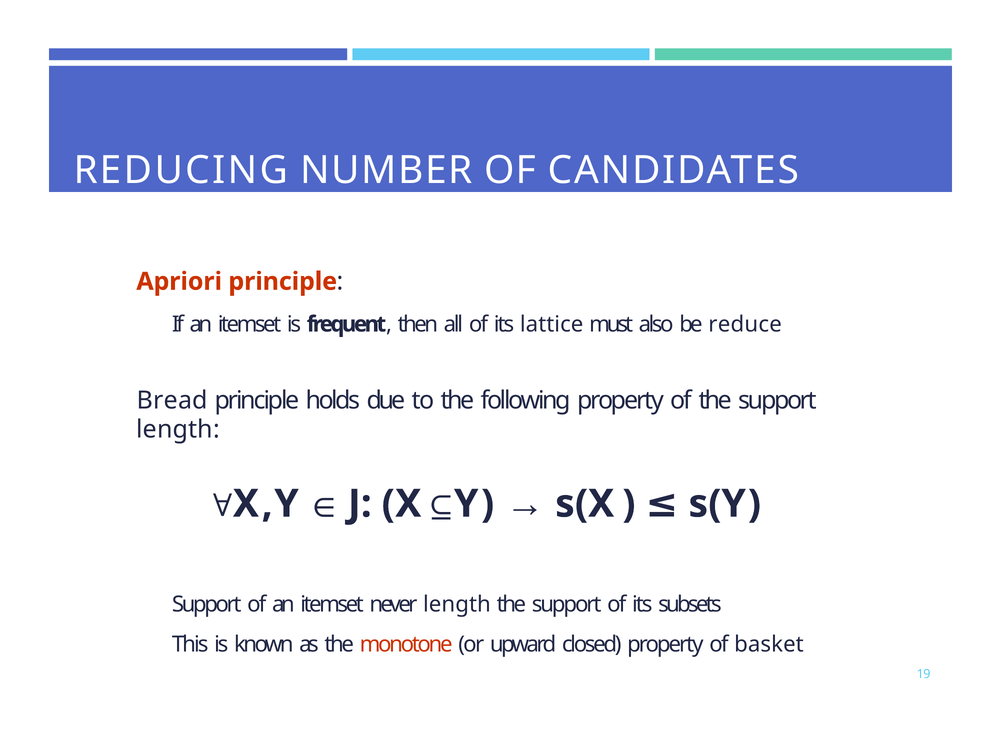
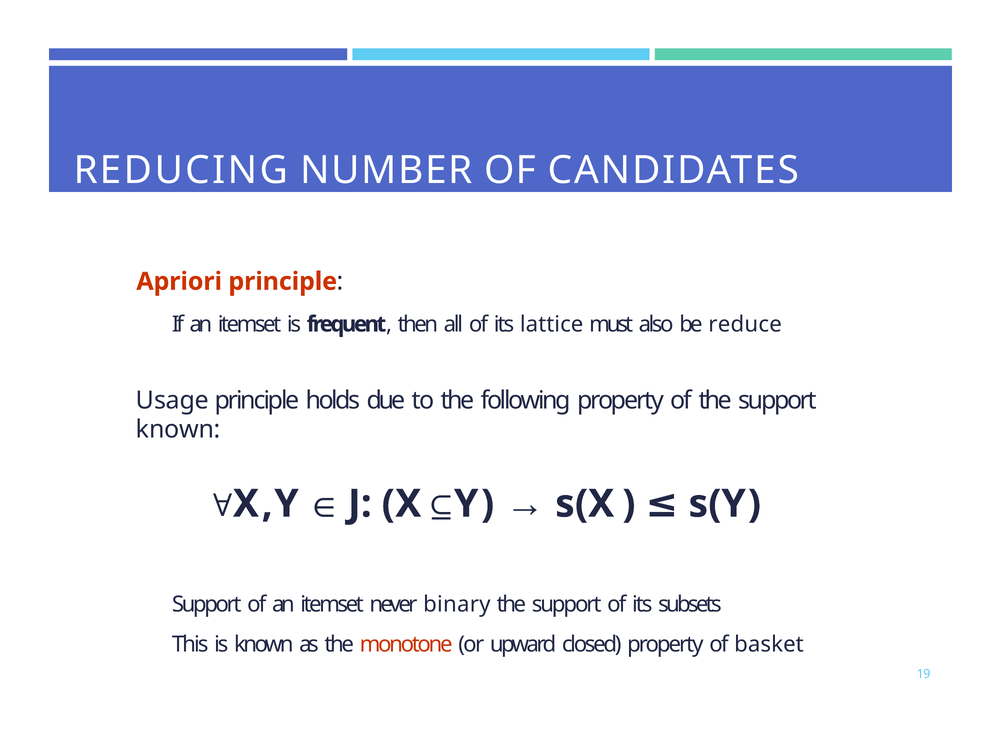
Bread: Bread -> Usage (172, 400)
length: length -> known (178, 429)
never length: length -> binary (457, 604)
